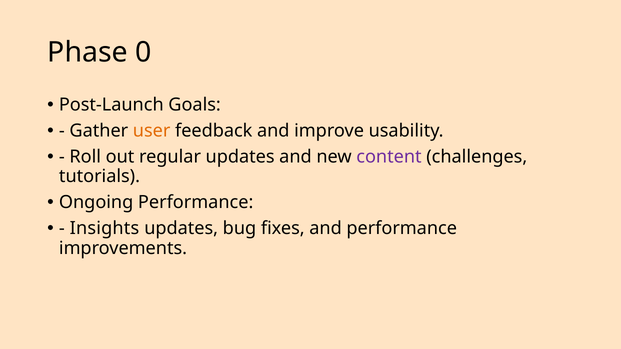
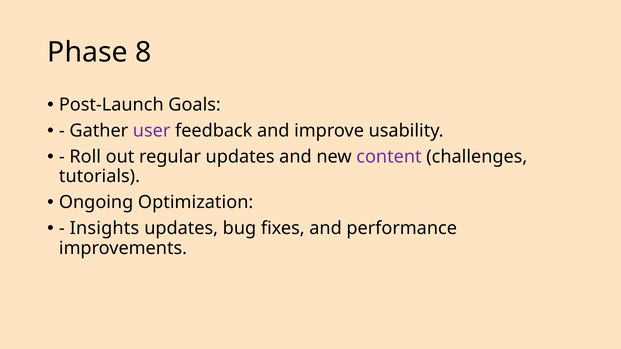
0: 0 -> 8 (143, 52)
user colour: orange -> purple (152, 131)
Ongoing Performance: Performance -> Optimization (196, 203)
